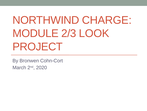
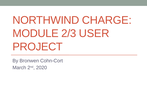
LOOK: LOOK -> USER (94, 33)
